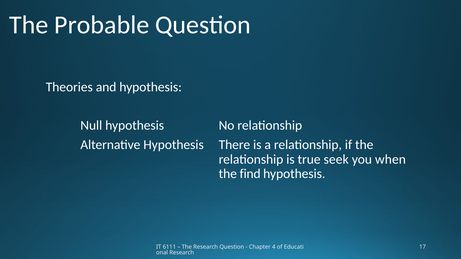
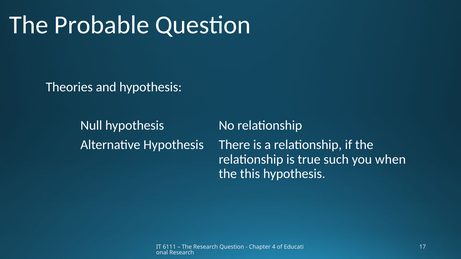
seek: seek -> such (336, 160)
find: find -> this (250, 174)
